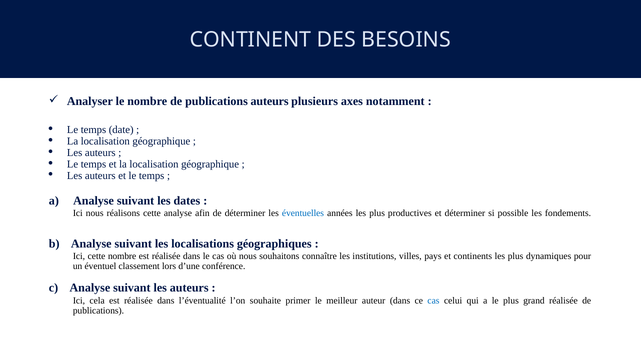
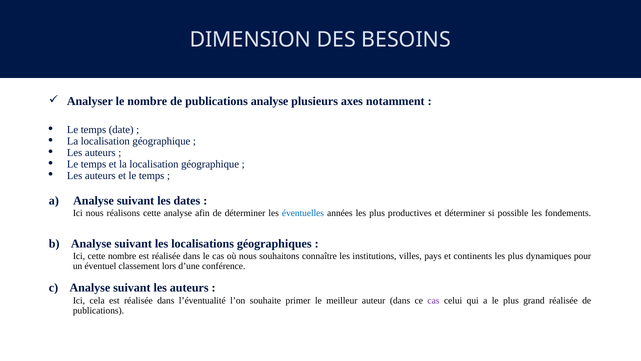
CONTINENT: CONTINENT -> DIMENSION (251, 40)
publications auteurs: auteurs -> analyse (270, 101)
cas colour: blue -> purple (433, 300)
